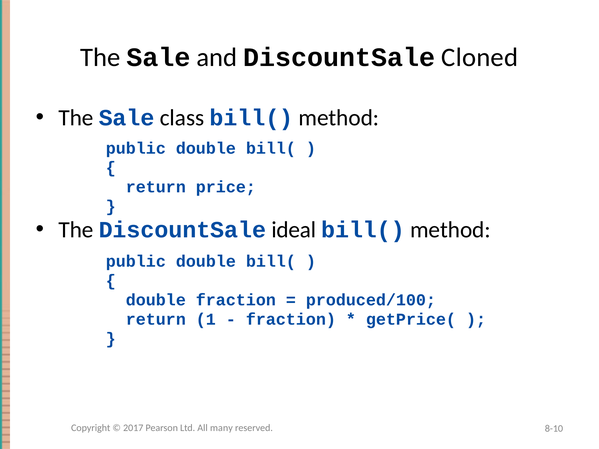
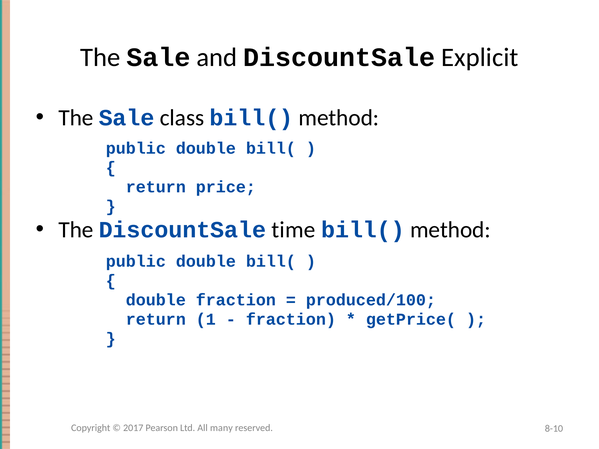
Cloned: Cloned -> Explicit (480, 57)
ideal: ideal -> time (293, 230)
